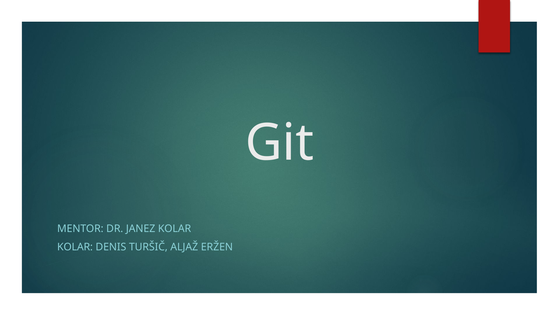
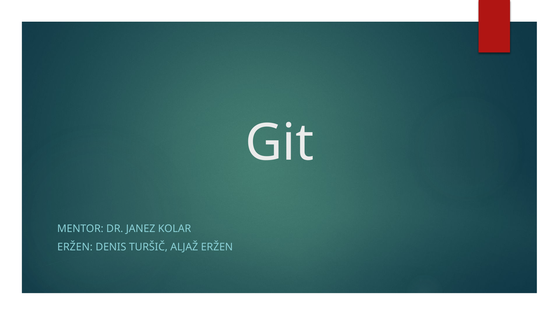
KOLAR: KOLAR -> ERŽEN (75, 247)
